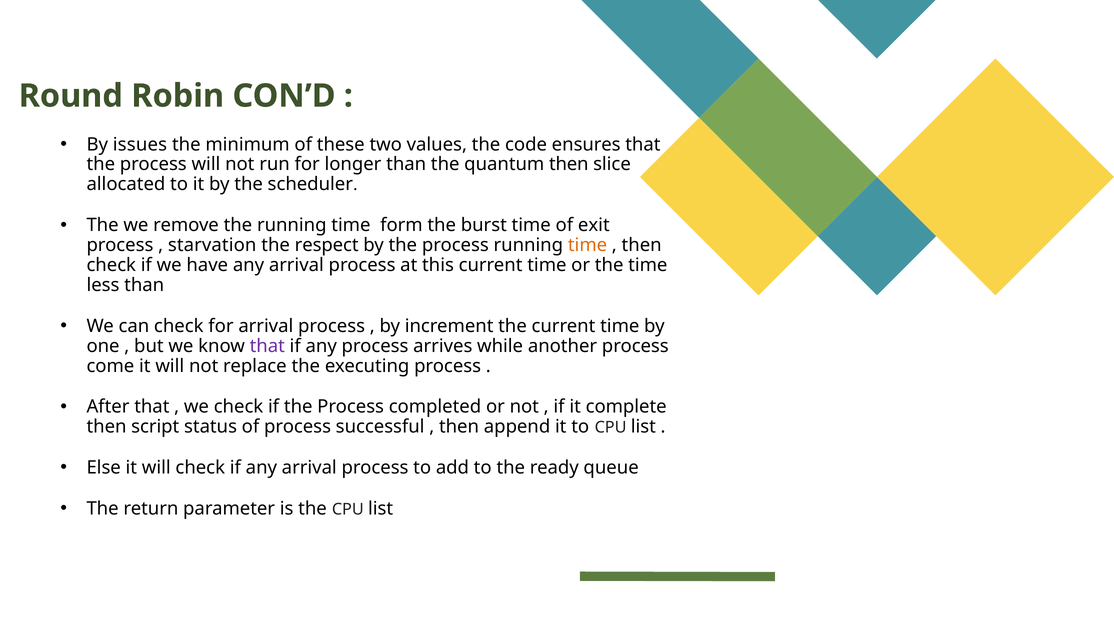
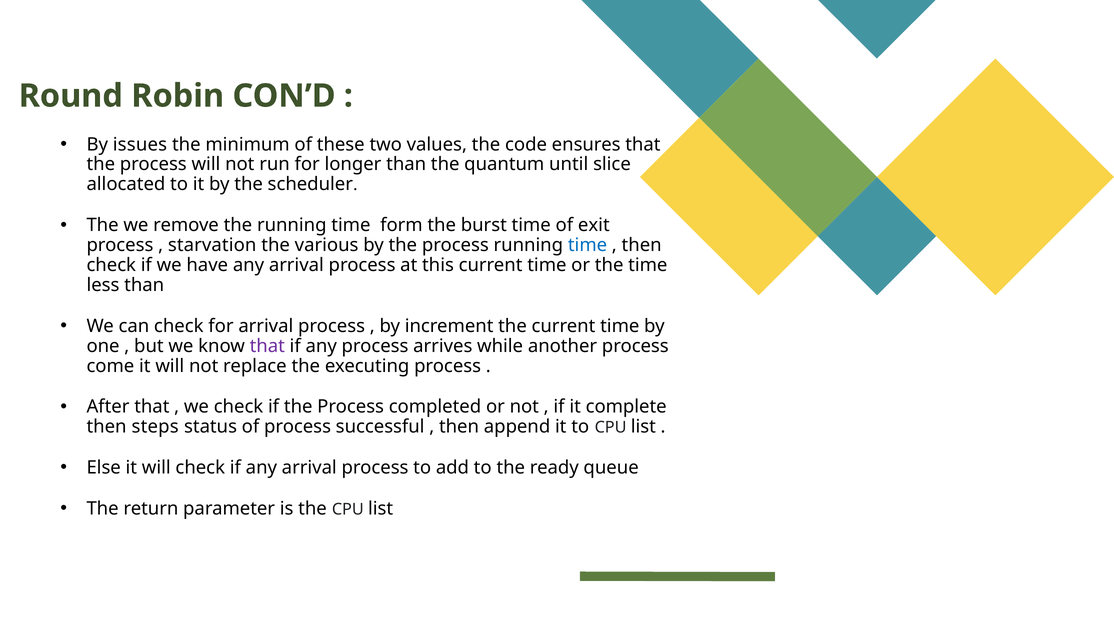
quantum then: then -> until (569, 165)
respect: respect -> various (327, 245)
time colour: orange -> blue (588, 245)
script: script -> steps (155, 427)
